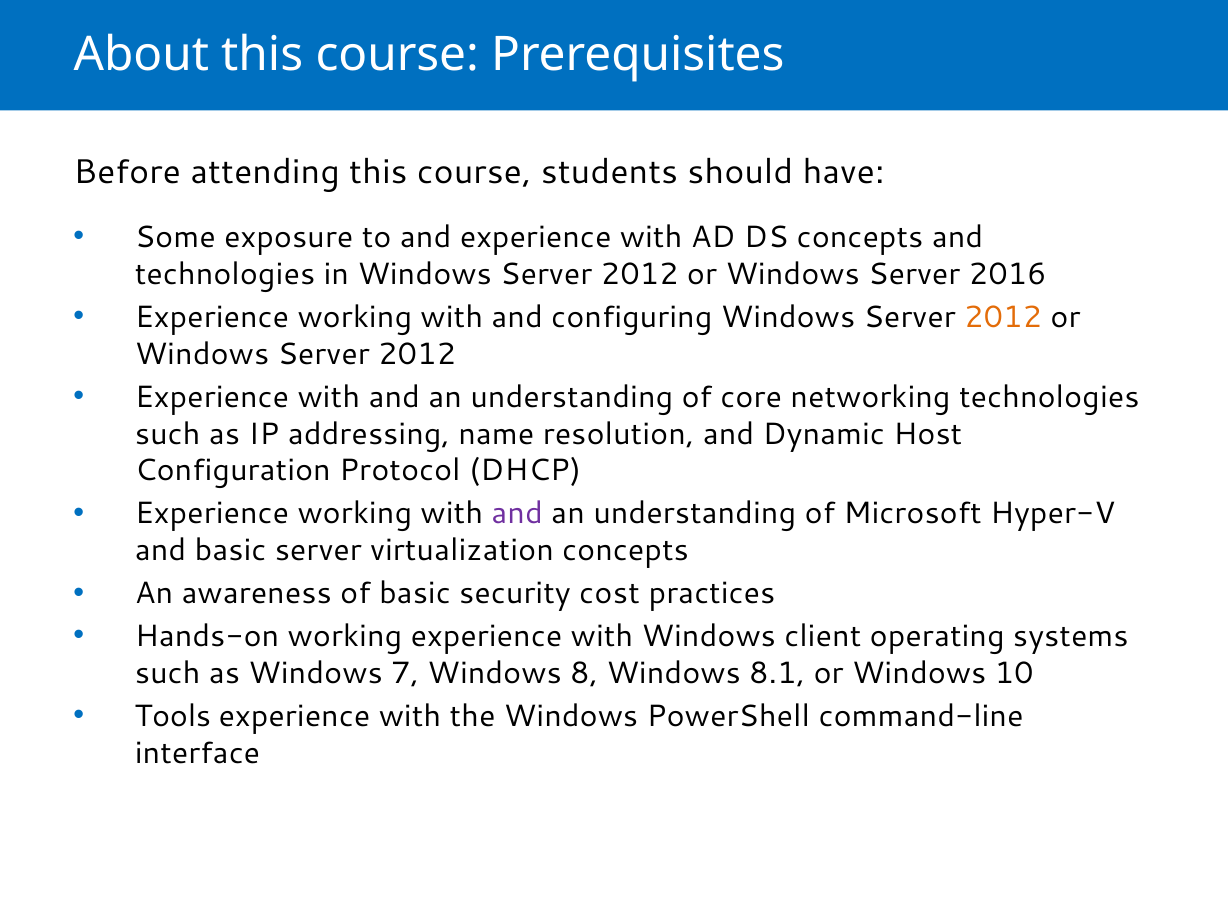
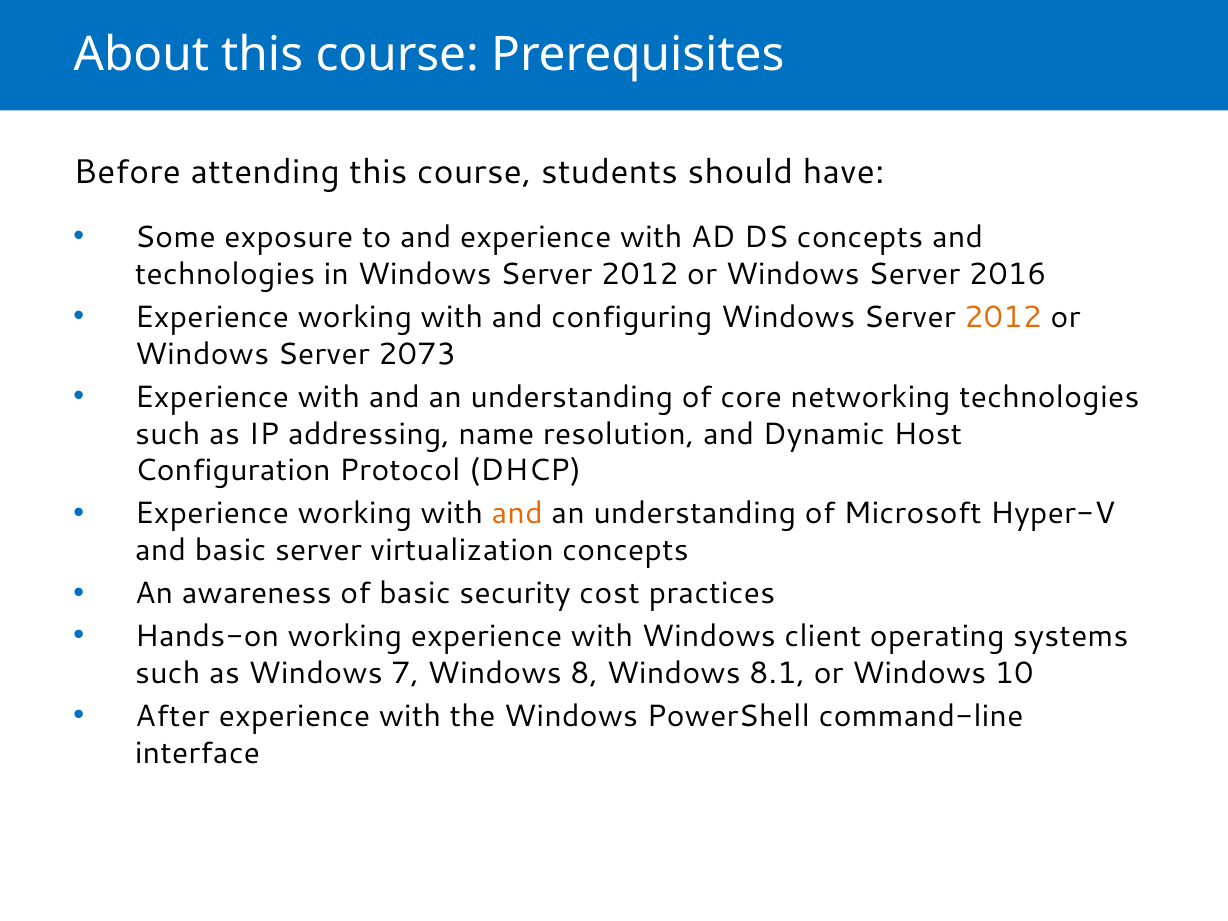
2012: 2012 -> 2073 (417, 354)
and colour: purple -> orange (517, 514)
Tools: Tools -> After (172, 716)
